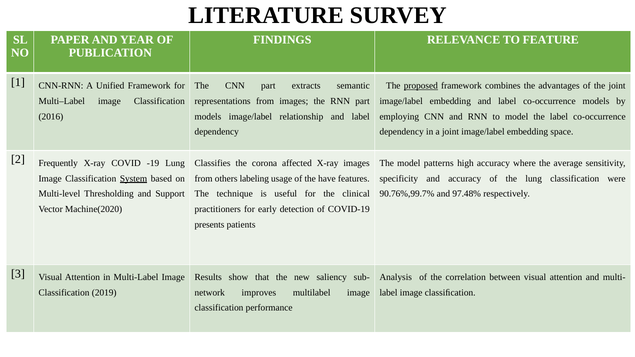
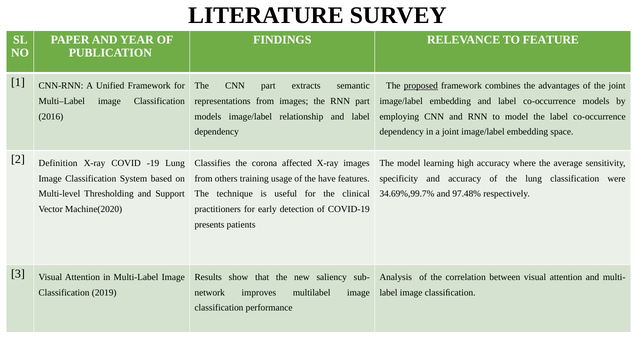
Frequently: Frequently -> Definition (58, 163)
patterns: patterns -> learning (439, 163)
System underline: present -> none (134, 179)
labeling: labeling -> training (254, 179)
90.76%,99.7%: 90.76%,99.7% -> 34.69%,99.7% (407, 194)
